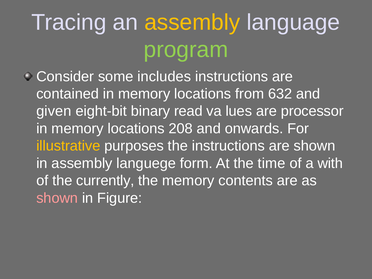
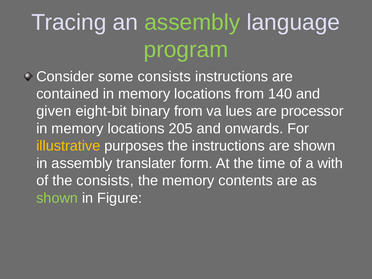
assembly colour: yellow -> light green (192, 22)
some includes: includes -> consists (164, 76)
632: 632 -> 140 (280, 94)
binary read: read -> from (188, 111)
208: 208 -> 205 (181, 129)
languege: languege -> translater (146, 163)
the currently: currently -> consists (105, 181)
shown colour: pink -> light green (57, 198)
